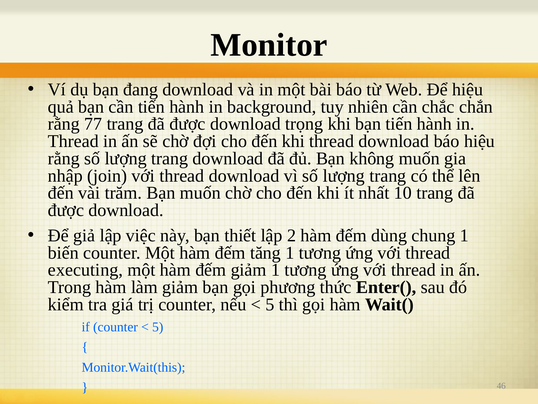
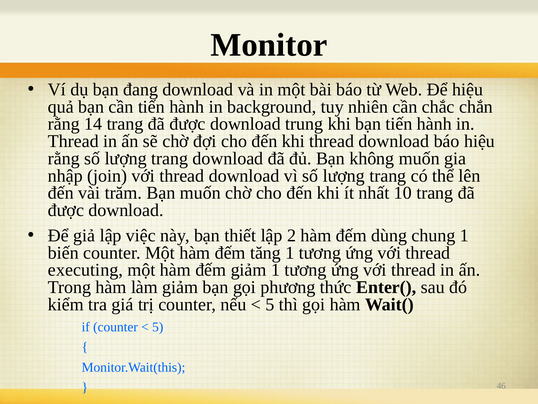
77: 77 -> 14 (93, 124)
trọng: trọng -> trung (304, 124)
